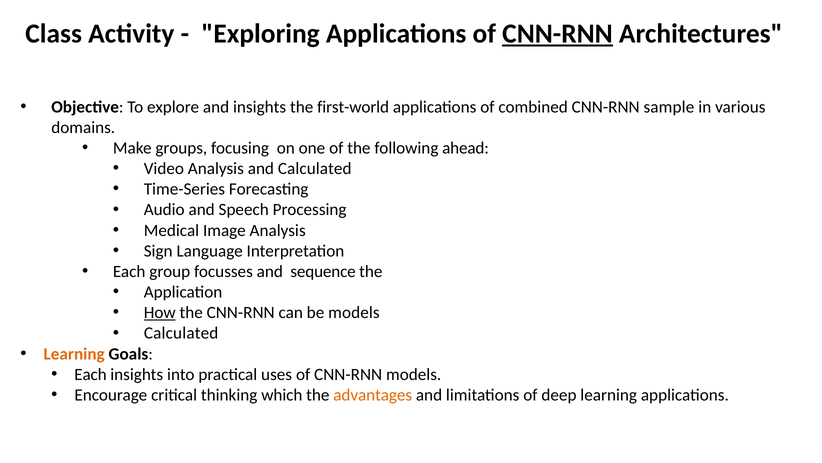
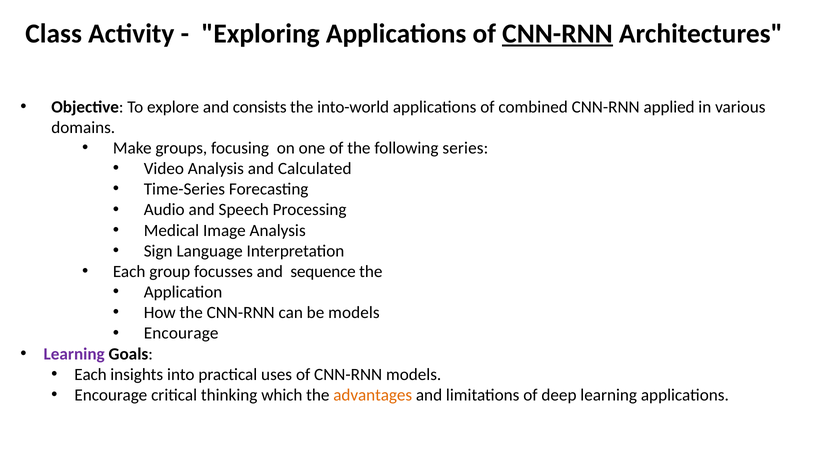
and insights: insights -> consists (260, 107)
first-world: first-world -> into-world (353, 107)
sample: sample -> applied (669, 107)
ahead: ahead -> series (465, 148)
How underline: present -> none (160, 312)
Calculated: Calculated -> Encourage (181, 333)
Learning colour: orange -> purple (74, 353)
